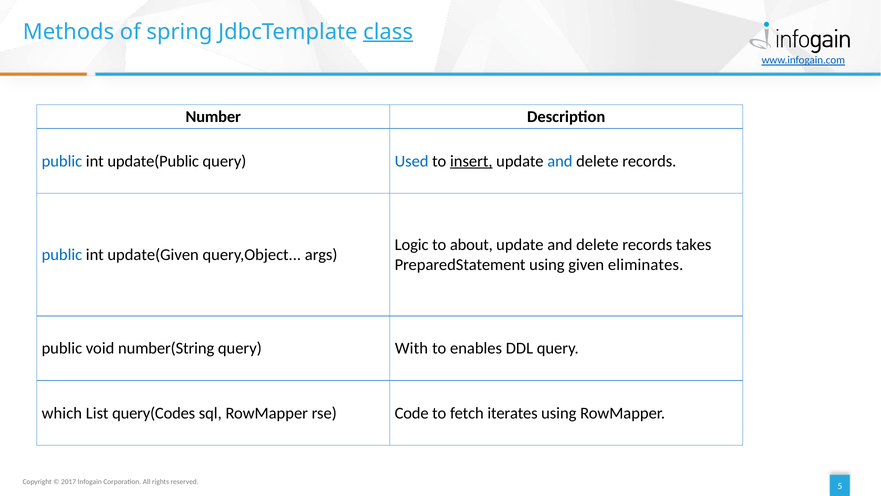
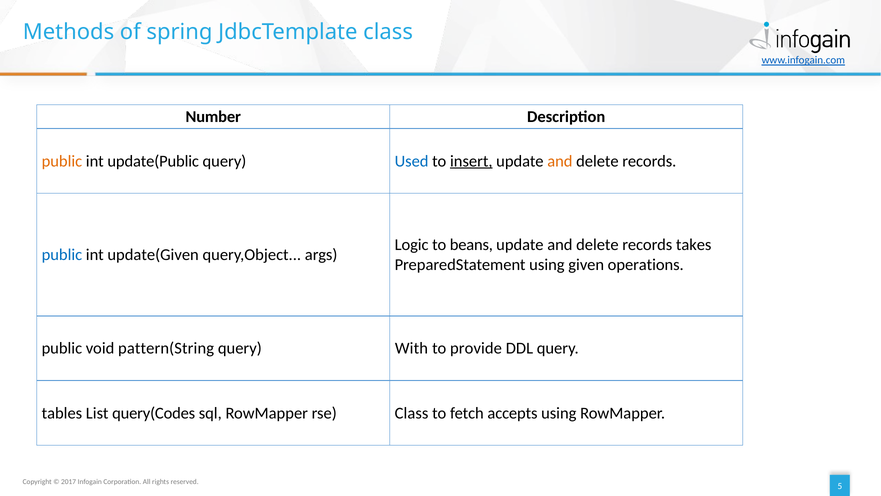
class underline: present -> none (388, 32)
public colour: blue -> orange (62, 161)
and colour: blue -> orange (560, 161)
about: about -> beans (471, 244)
eliminates: eliminates -> operations (646, 265)
number(String: number(String -> pattern(String (166, 348)
enables: enables -> provide (476, 348)
which: which -> tables (62, 413)
rse Code: Code -> Class (412, 413)
iterates: iterates -> accepts (512, 413)
